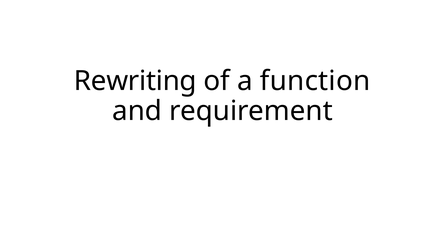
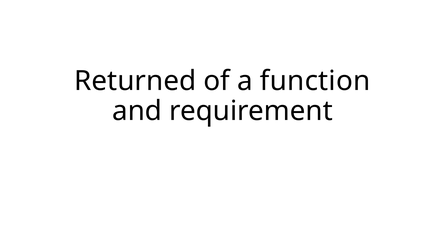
Rewriting: Rewriting -> Returned (135, 81)
